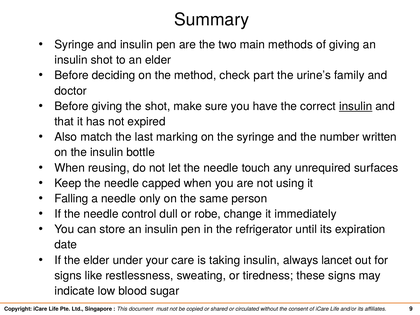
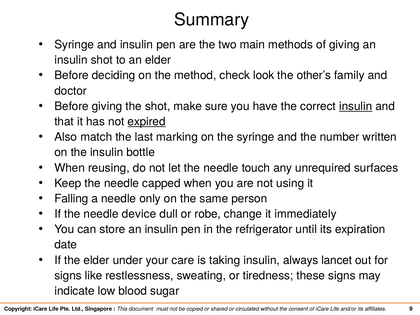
part: part -> look (264, 75)
urine’s: urine’s -> other’s (314, 75)
expired underline: none -> present (147, 122)
control: control -> device (139, 214)
